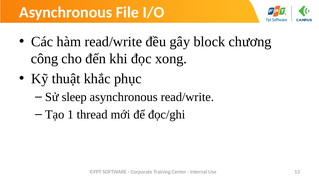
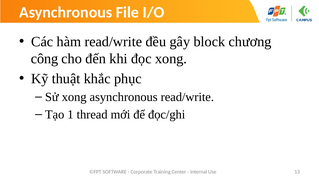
Sử sleep: sleep -> xong (74, 97)
